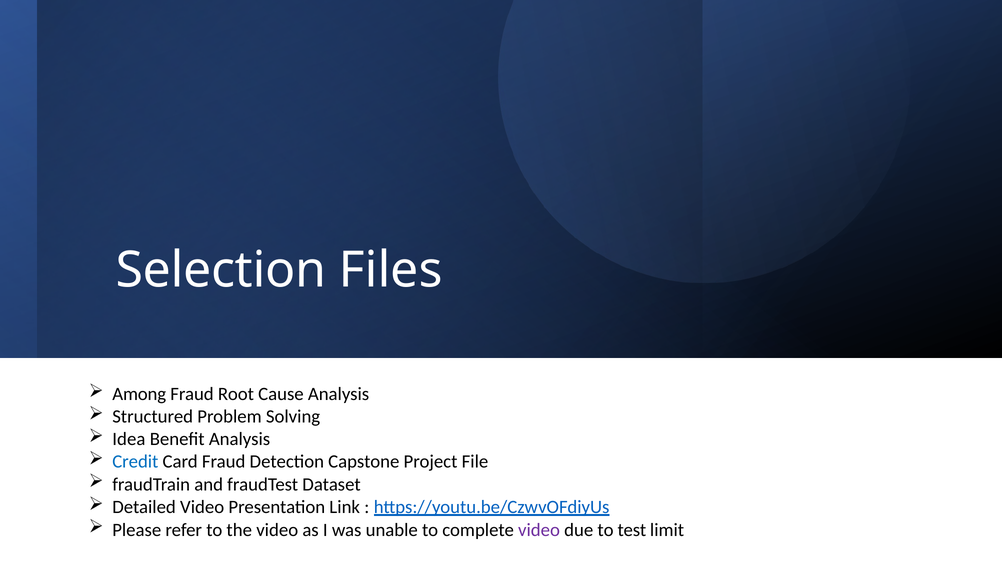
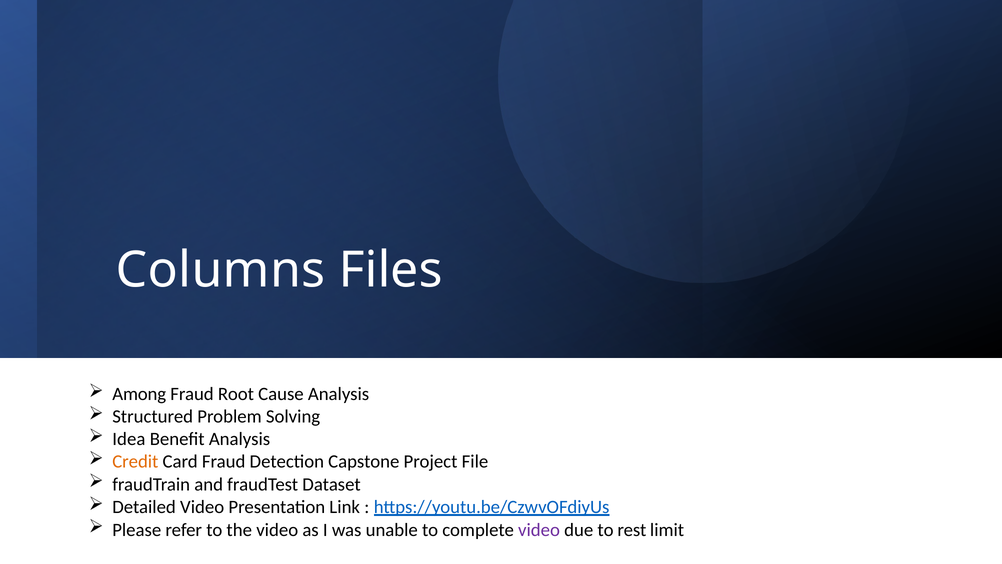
Selection: Selection -> Columns (220, 270)
Credit colour: blue -> orange (135, 461)
test: test -> rest (632, 529)
